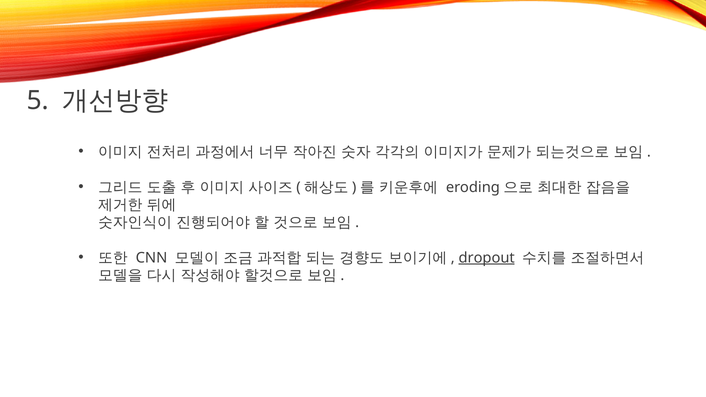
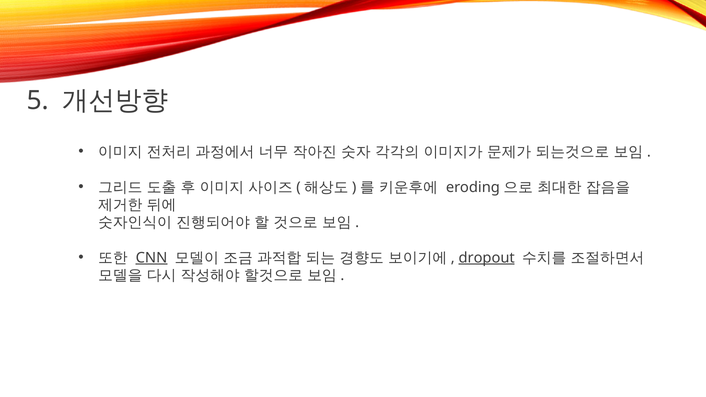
CNN underline: none -> present (151, 258)
